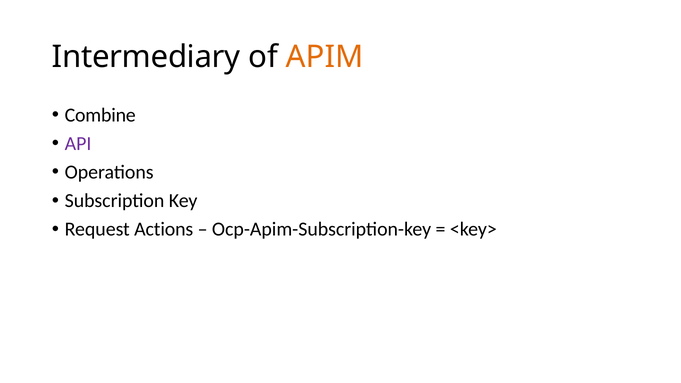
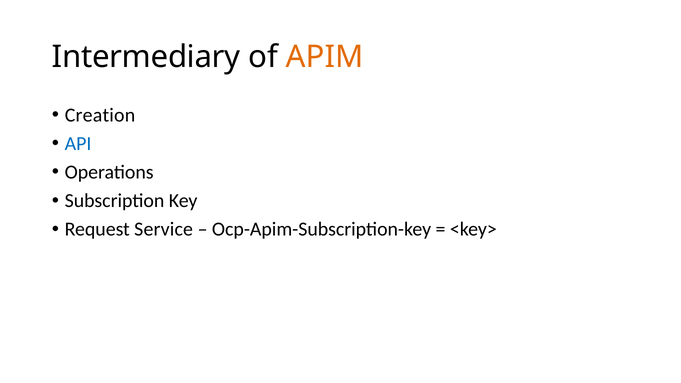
Combine: Combine -> Creation (100, 115)
API colour: purple -> blue (78, 144)
Actions: Actions -> Service (164, 229)
